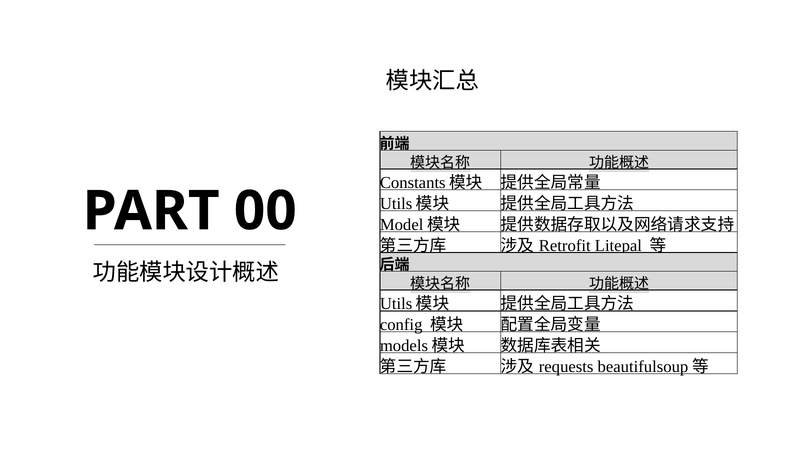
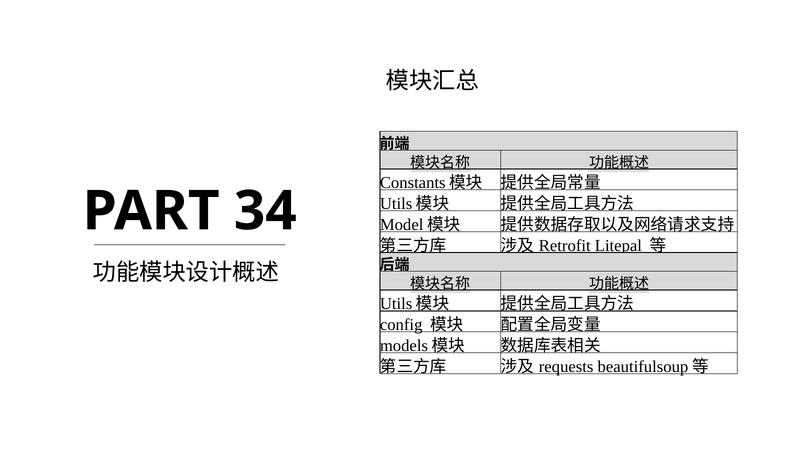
00: 00 -> 34 (265, 211)
